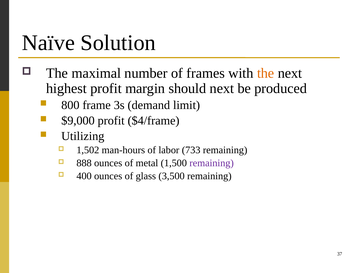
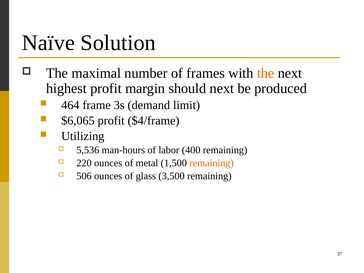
800: 800 -> 464 (70, 105)
$9,000: $9,000 -> $6,065 (78, 121)
1,502: 1,502 -> 5,536 (88, 150)
733: 733 -> 400 (191, 150)
888: 888 -> 220 (84, 163)
remaining colour: purple -> orange (212, 163)
400: 400 -> 506 (84, 176)
